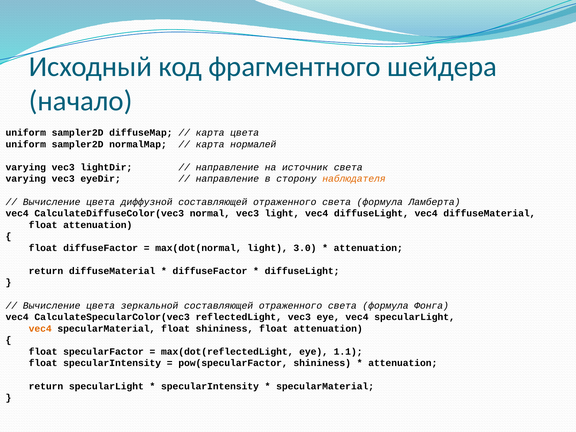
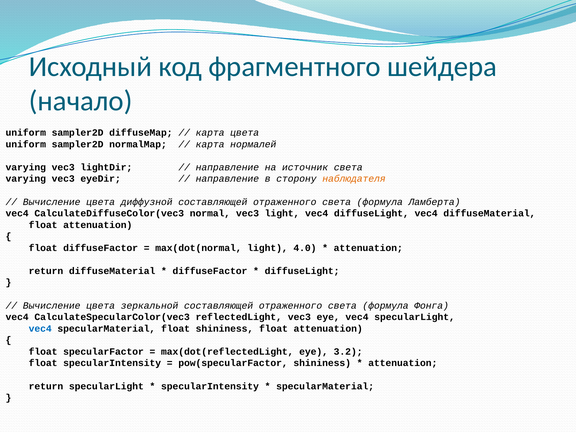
3.0: 3.0 -> 4.0 (305, 248)
vec4 colour: orange -> blue (40, 329)
1.1: 1.1 -> 3.2 (348, 352)
